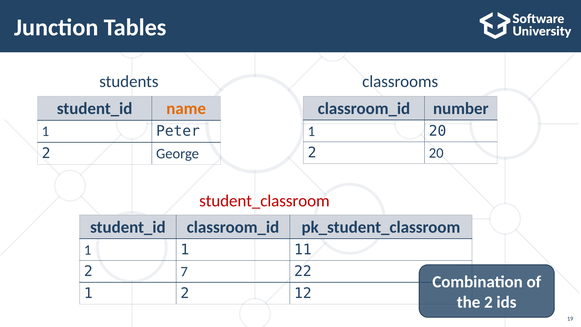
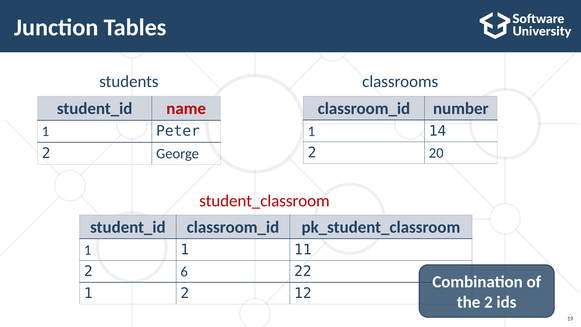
name colour: orange -> red (186, 108)
1 20: 20 -> 14 (438, 131)
7: 7 -> 6 (184, 272)
